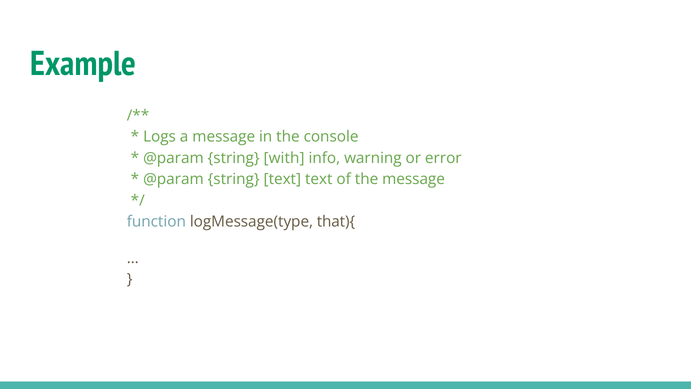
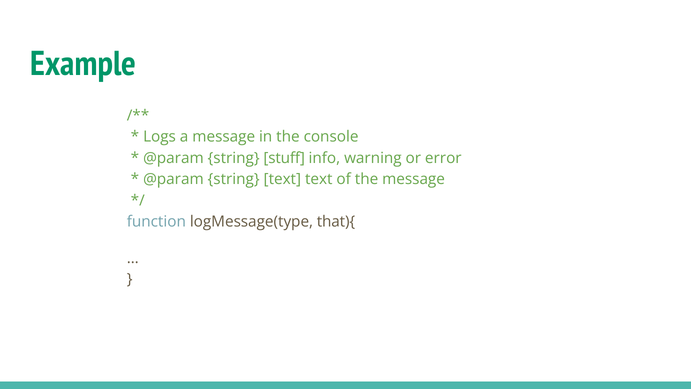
with: with -> stuff (284, 158)
